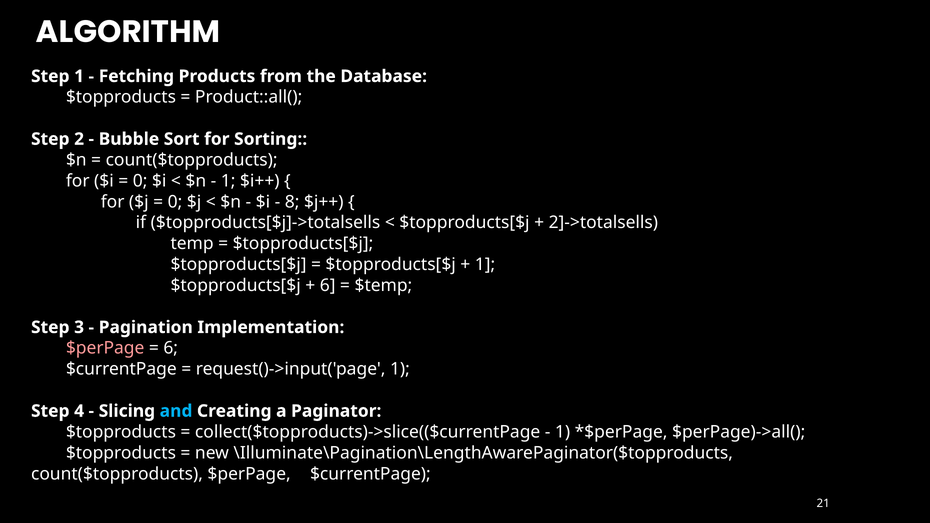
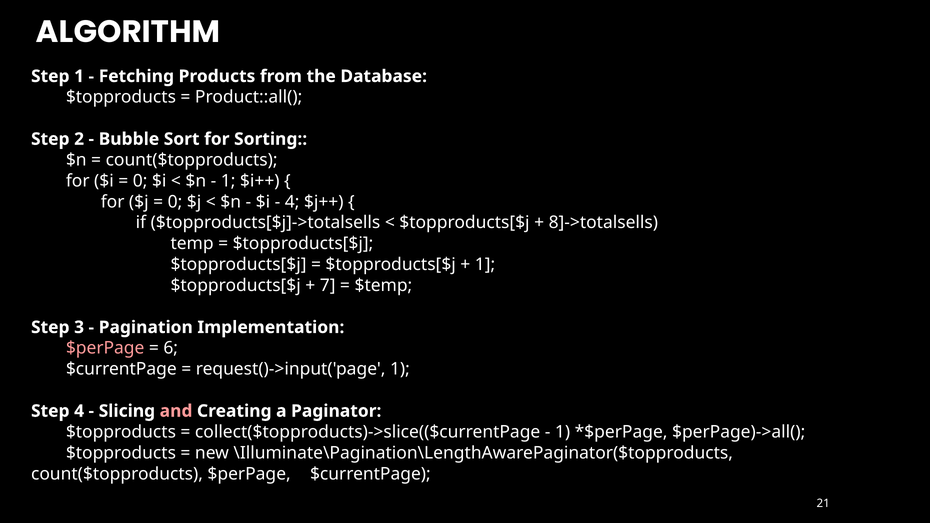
8: 8 -> 4 (292, 202)
2]->totalsells: 2]->totalsells -> 8]->totalsells (603, 223)
6: 6 -> 7 (328, 286)
and colour: light blue -> pink (176, 411)
